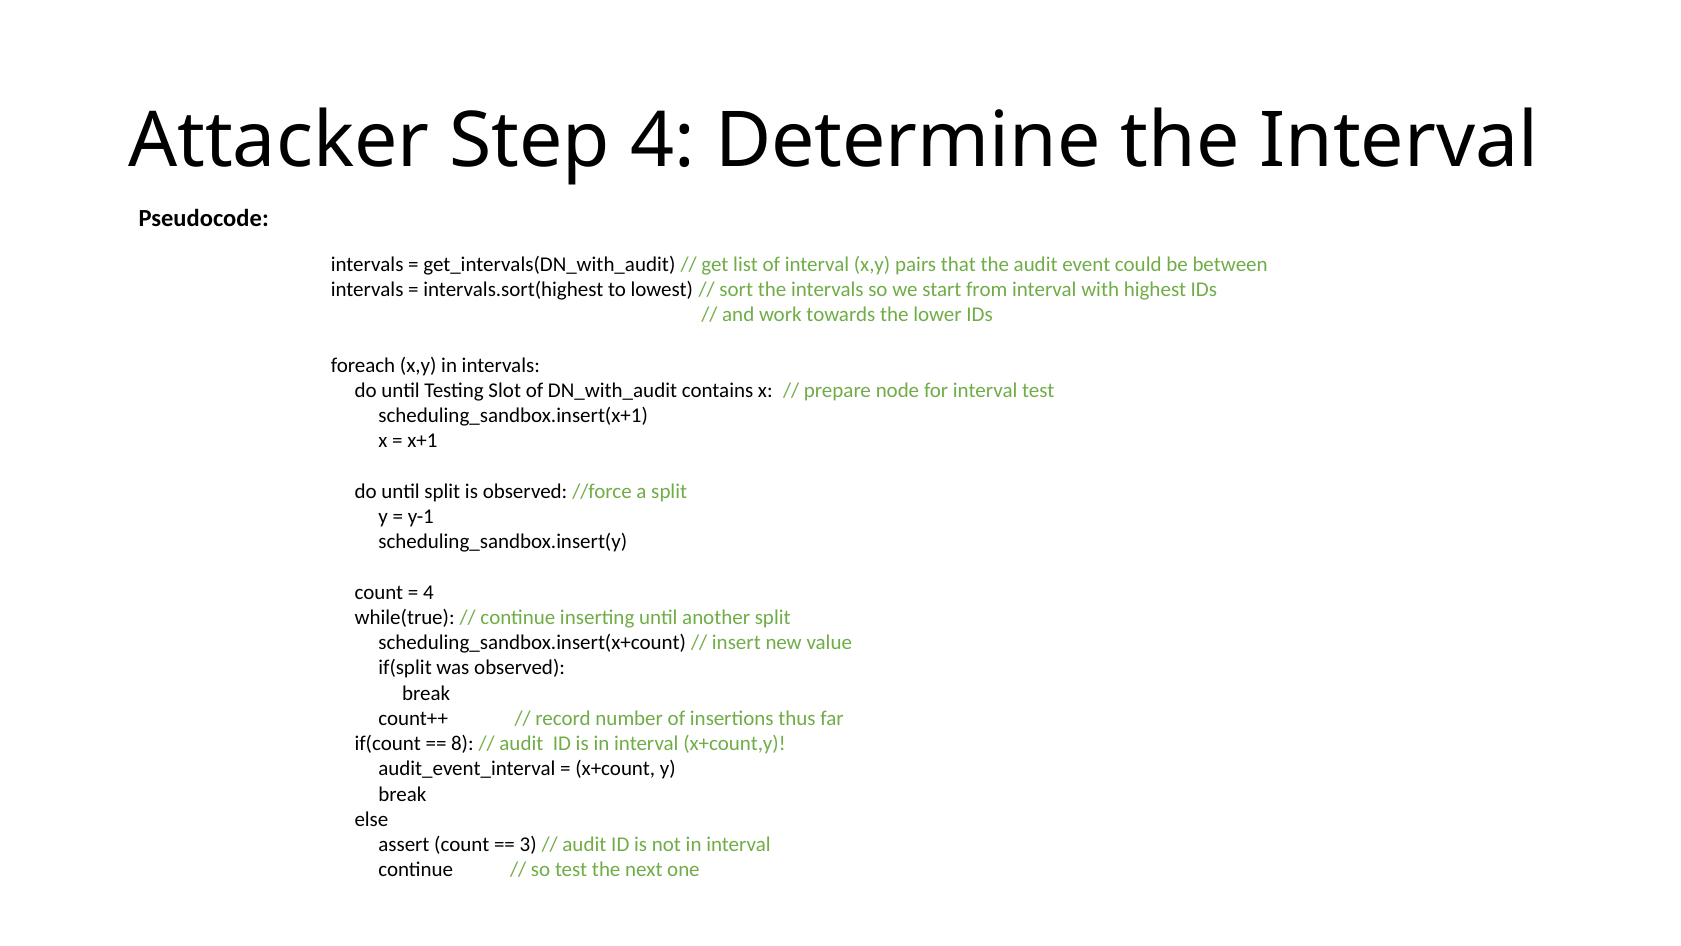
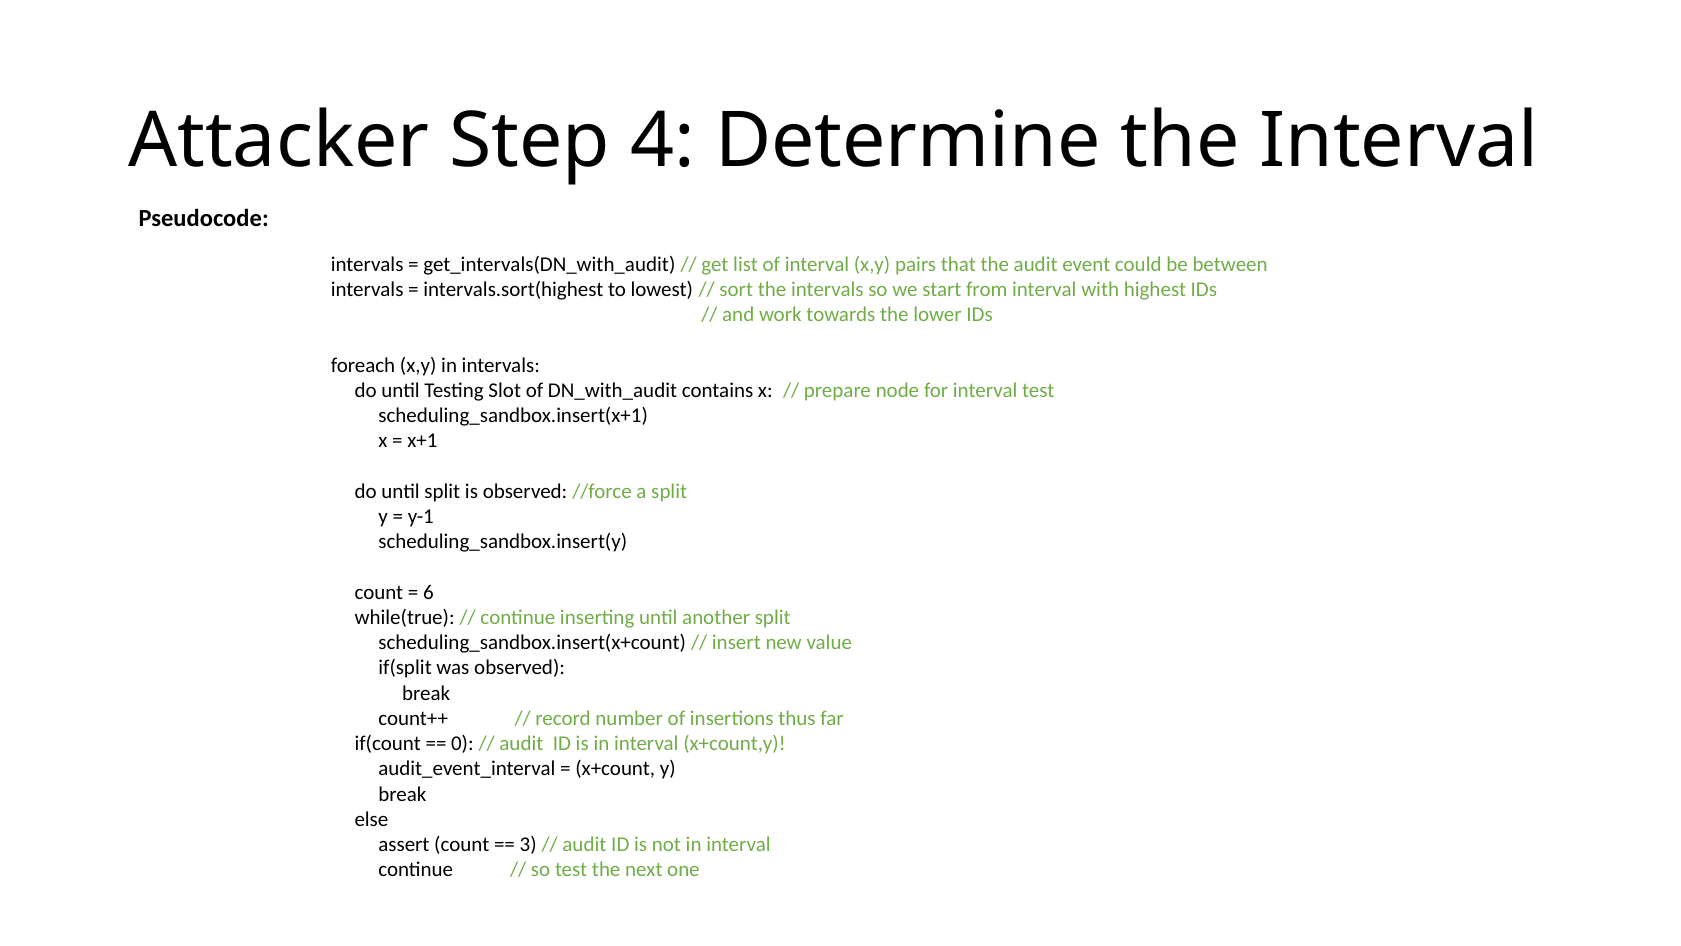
4: 4 -> 6 (428, 592)
8: 8 -> 0 (462, 743)
